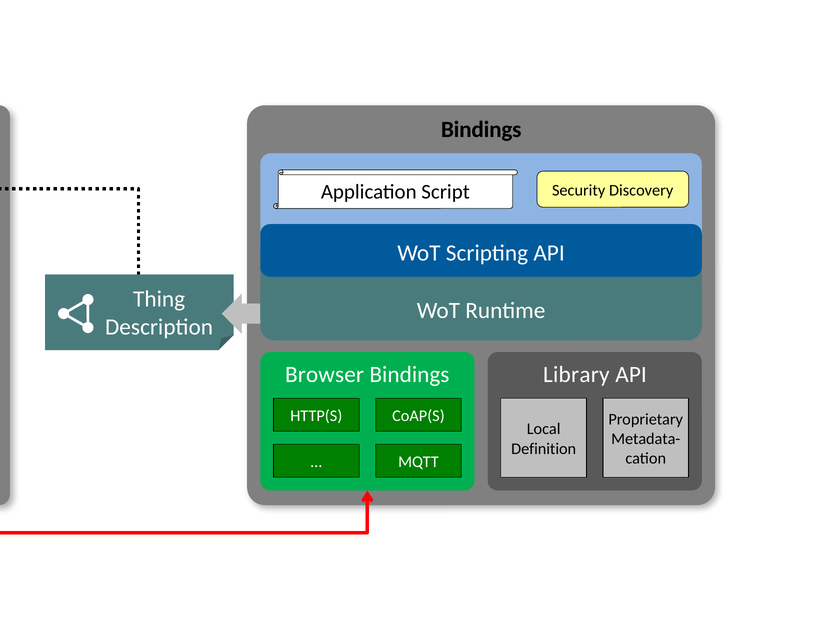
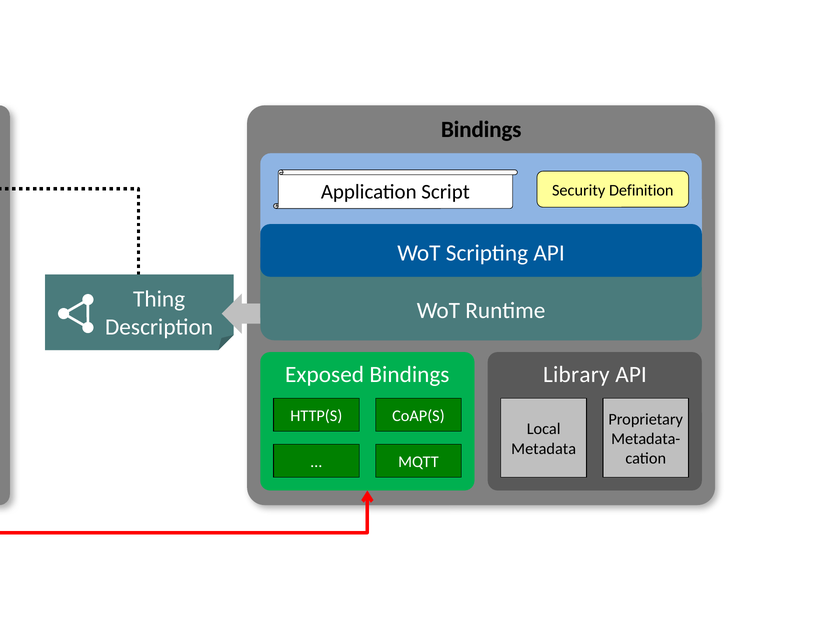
Discovery: Discovery -> Definition (641, 190)
Browser: Browser -> Exposed (325, 375)
Definition: Definition -> Metadata (544, 448)
